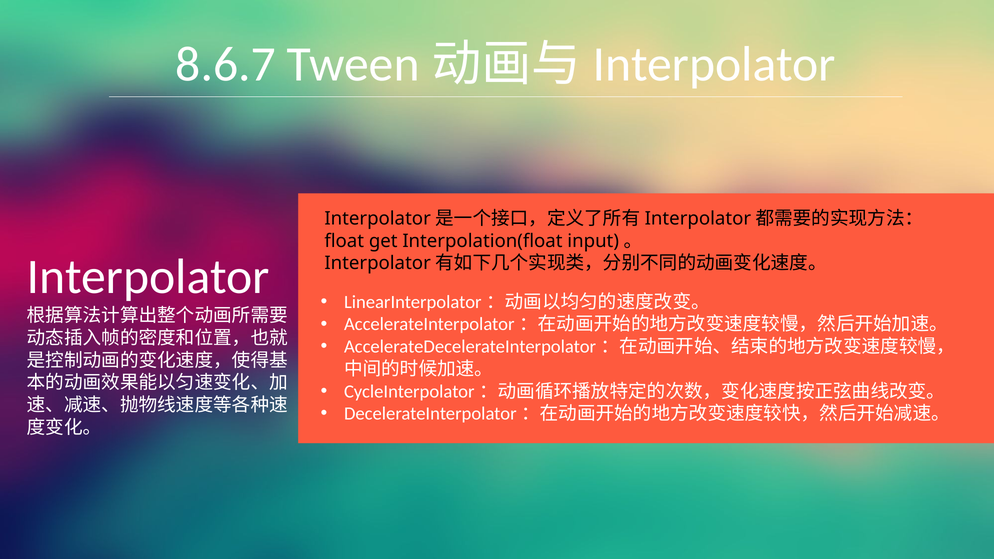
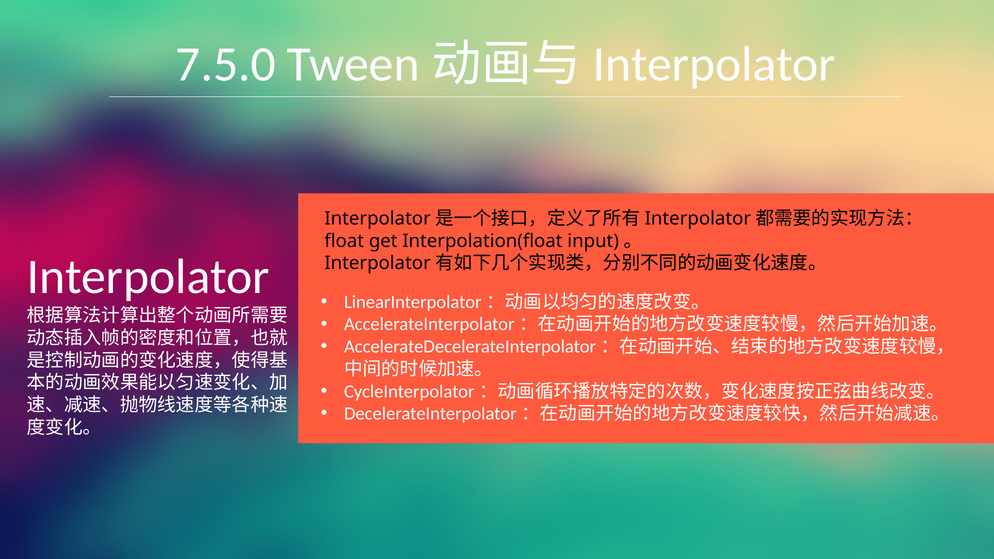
8.6.7: 8.6.7 -> 7.5.0 (226, 65)
